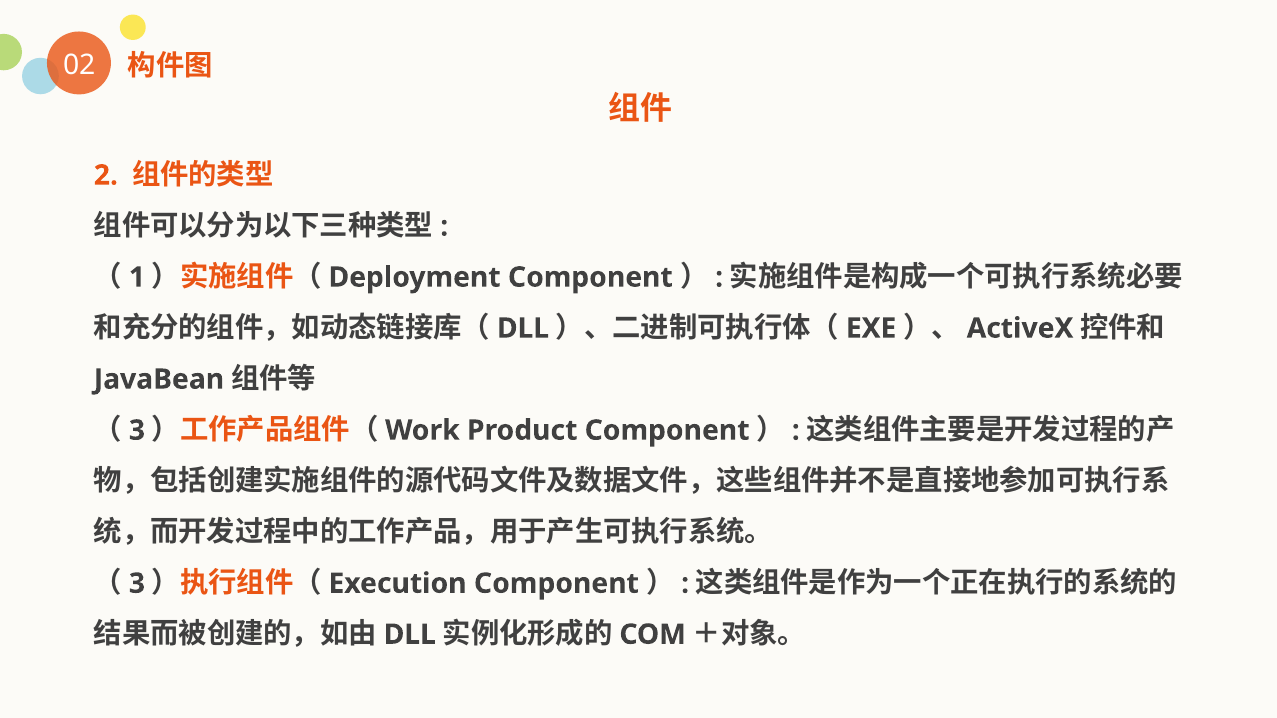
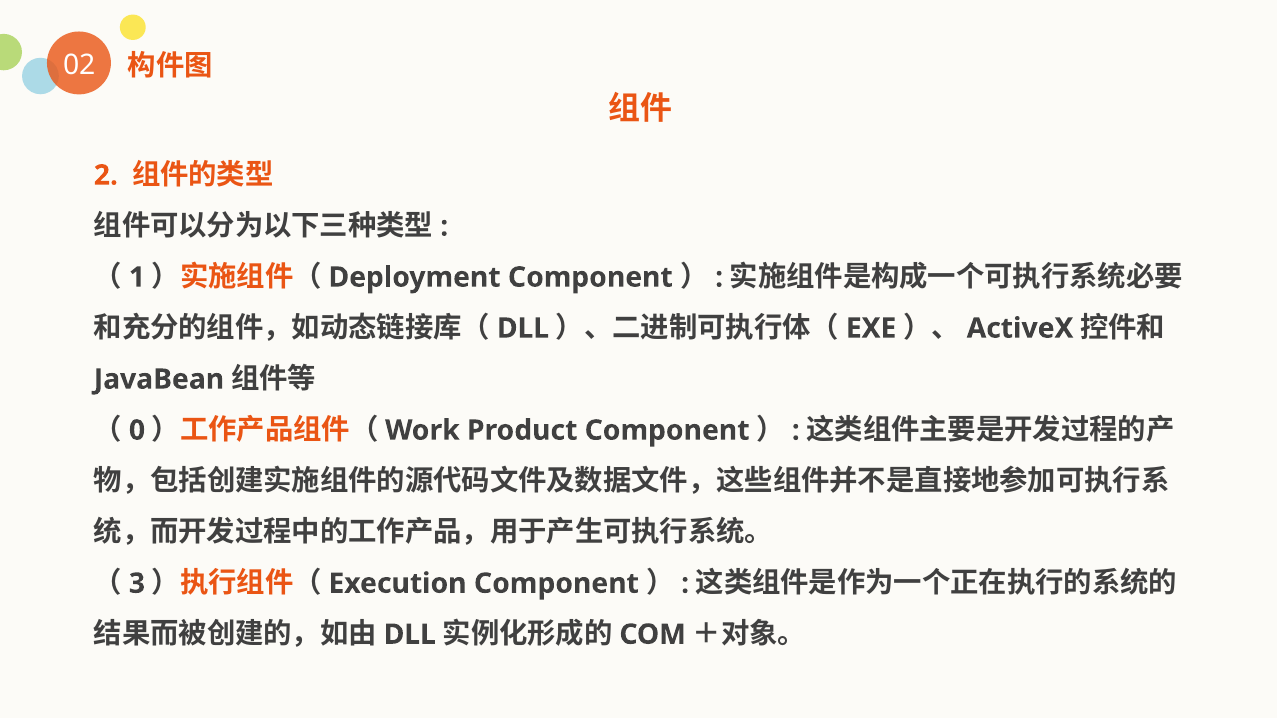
3: 3 -> 0 (137, 430)
